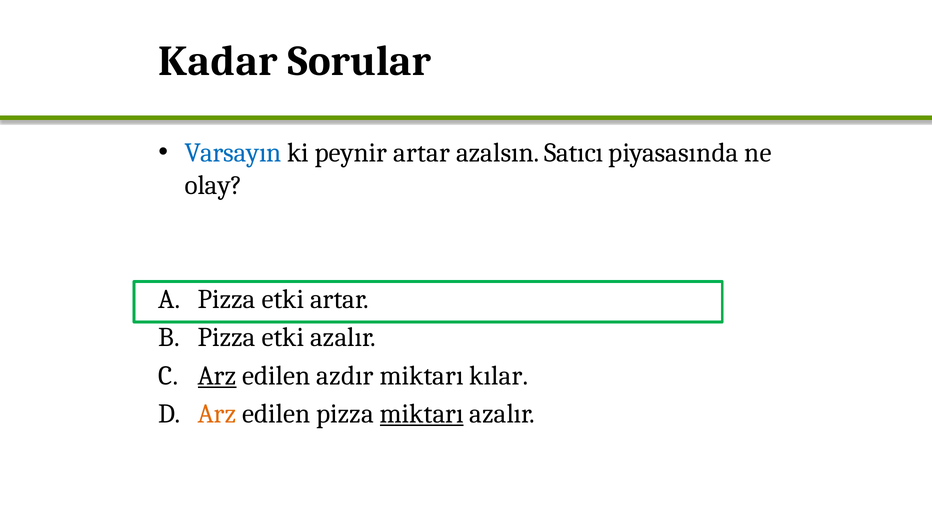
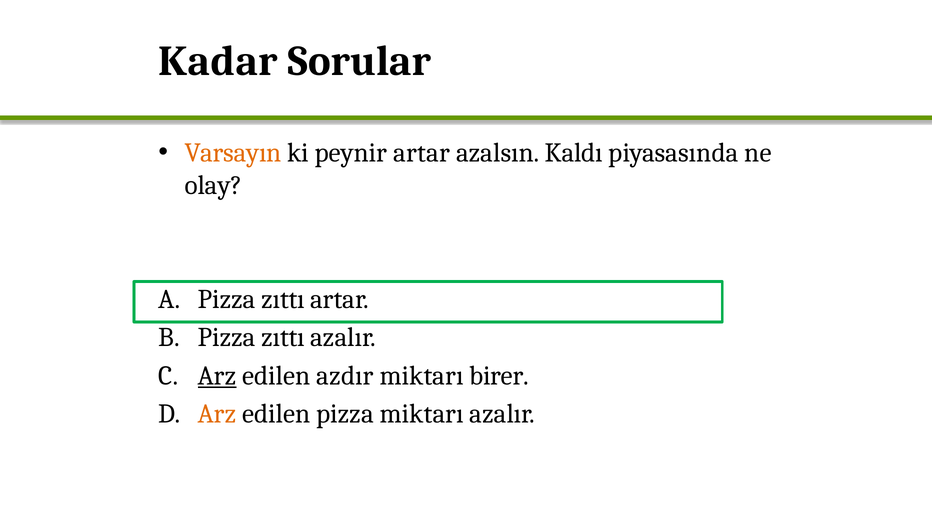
Varsayın colour: blue -> orange (233, 153)
Satıcı: Satıcı -> Kaldı (574, 153)
etki: etki -> zıttı (283, 300)
etki: etki -> zıttı (283, 338)
kılar: kılar -> birer (499, 376)
miktarı underline: present -> none (422, 414)
